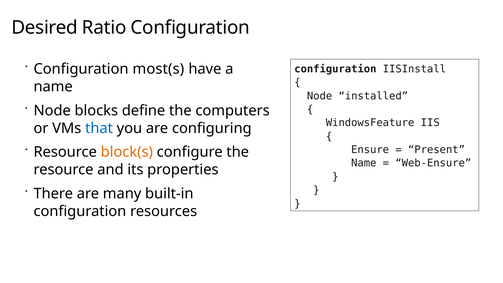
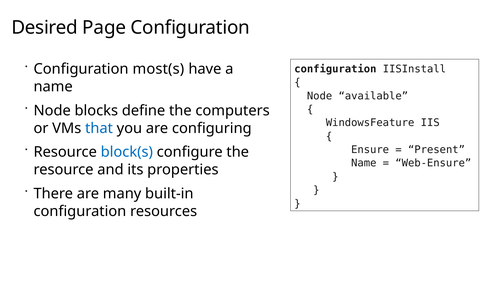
Ratio: Ratio -> Page (104, 28)
installed: installed -> available (373, 96)
block(s colour: orange -> blue (127, 152)
